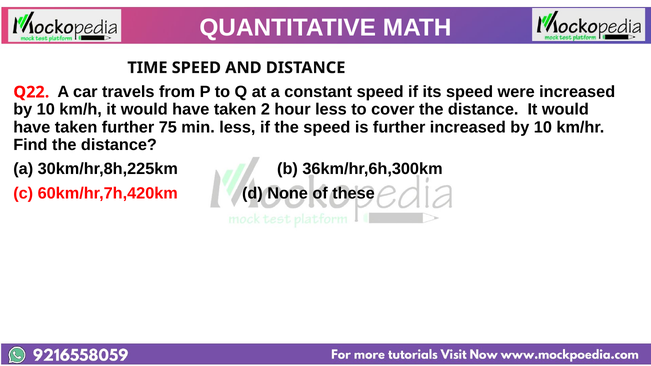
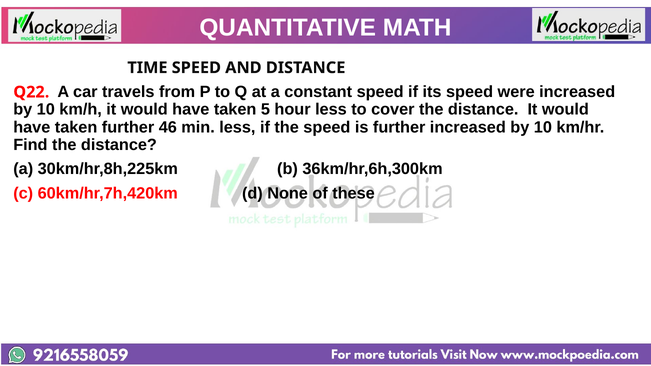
2: 2 -> 5 (265, 110)
75: 75 -> 46 (168, 127)
